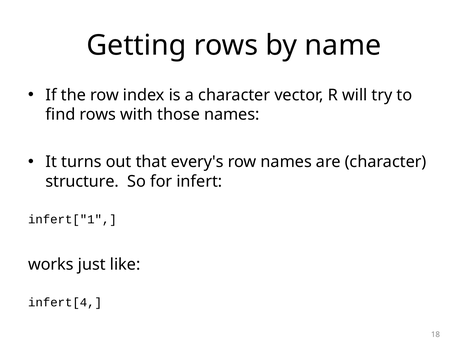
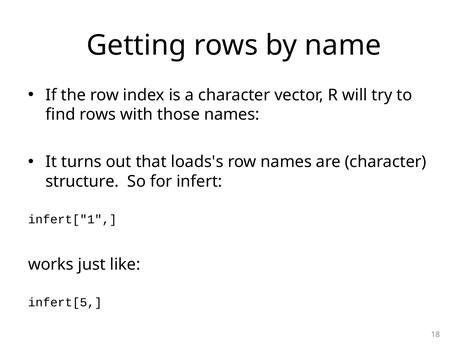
every's: every's -> loads's (197, 162)
infert[4: infert[4 -> infert[5 (65, 303)
